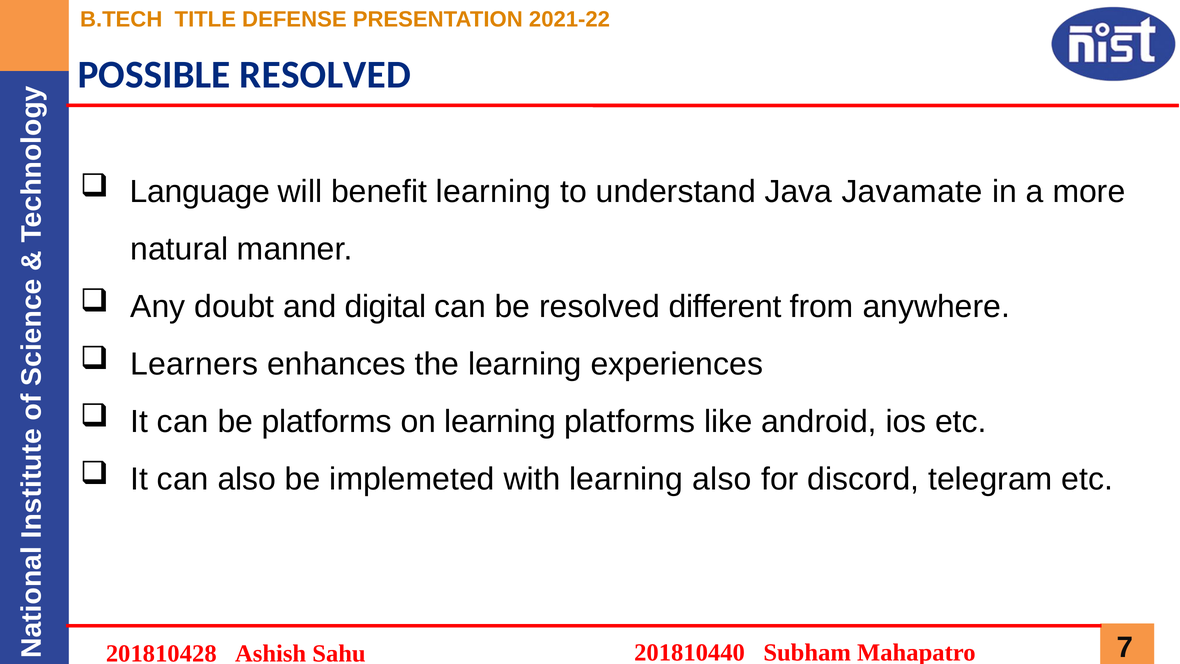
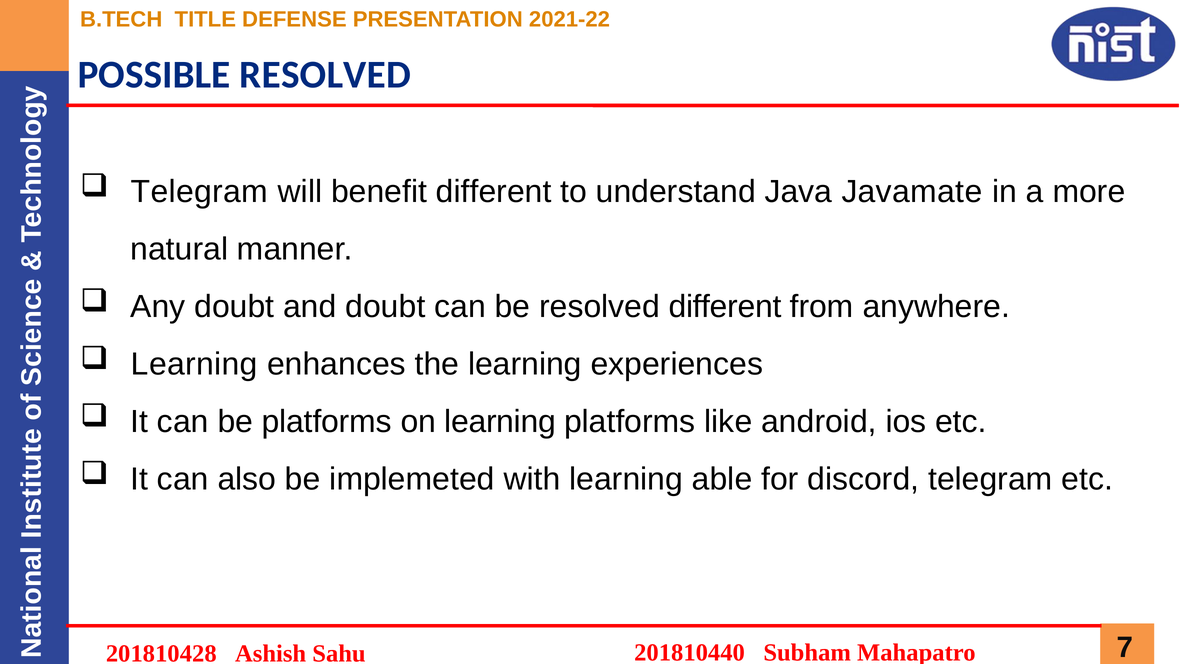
Language: Language -> Telegram (200, 191)
benefit learning: learning -> different (494, 191)
and digital: digital -> doubt (385, 306)
Learners: Learners -> Learning (194, 364)
learning also: also -> able (722, 479)
